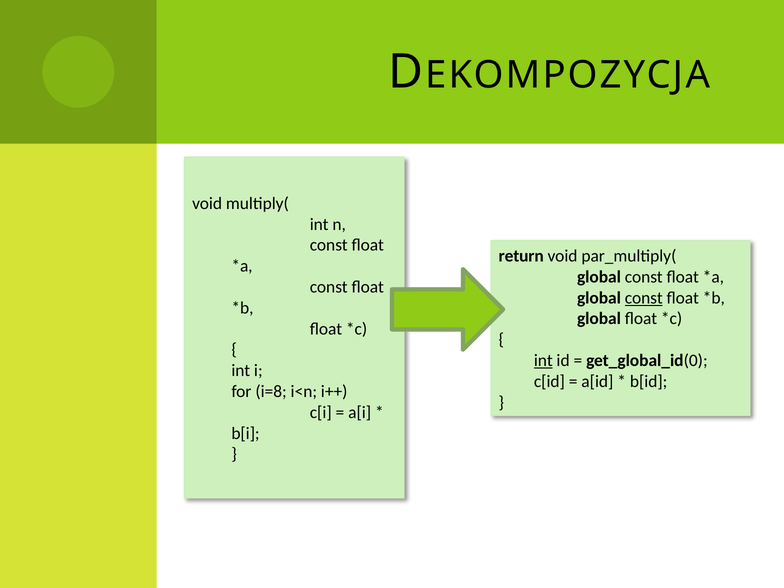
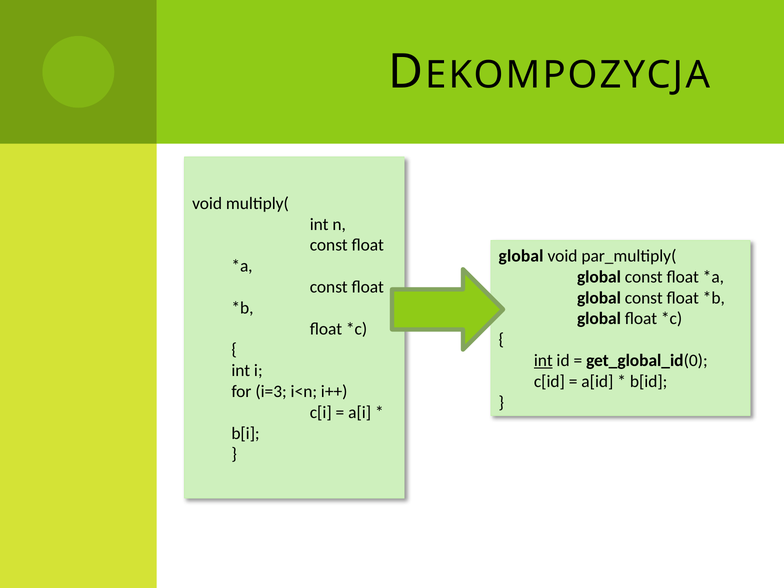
return: return -> global (521, 256)
const underline: present -> none (644, 298)
i=8: i=8 -> i=3 (271, 391)
